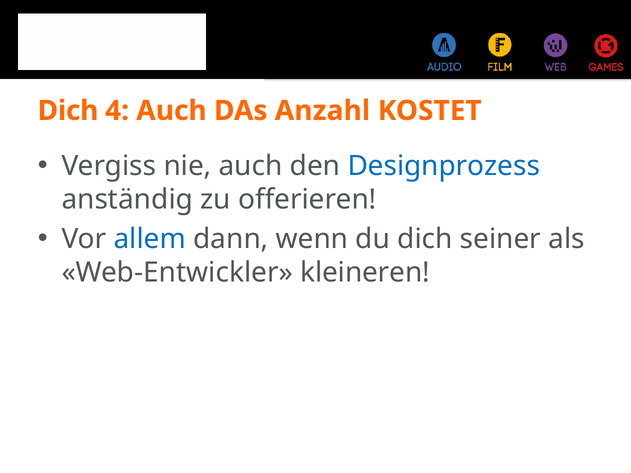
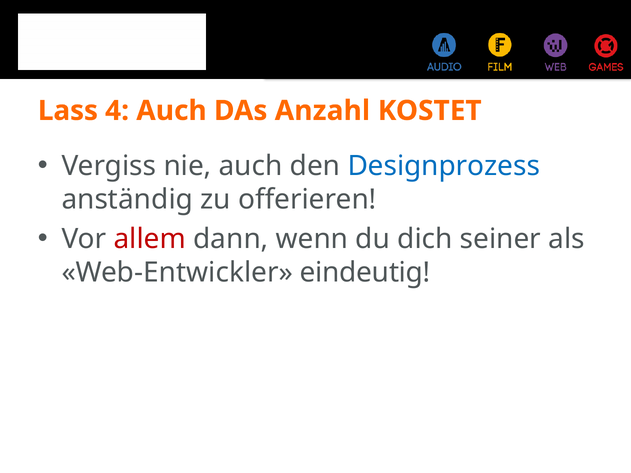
Dich: Dich -> Lass (68, 111)
allem colour: blue -> red (150, 239)
kleineren: kleineren -> eindeutig (365, 273)
